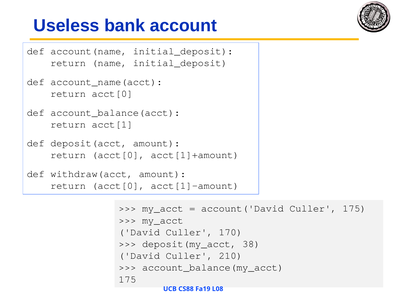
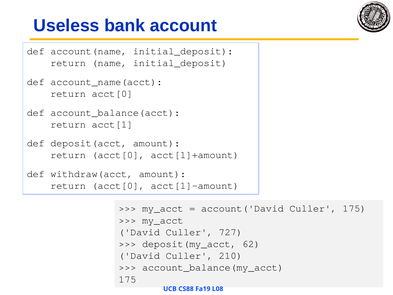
170: 170 -> 727 (231, 232)
38: 38 -> 62 (251, 244)
